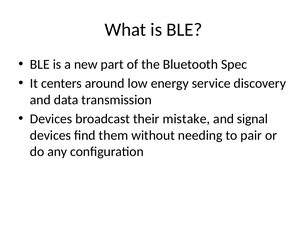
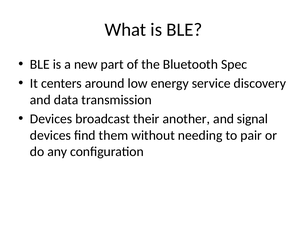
mistake: mistake -> another (186, 119)
